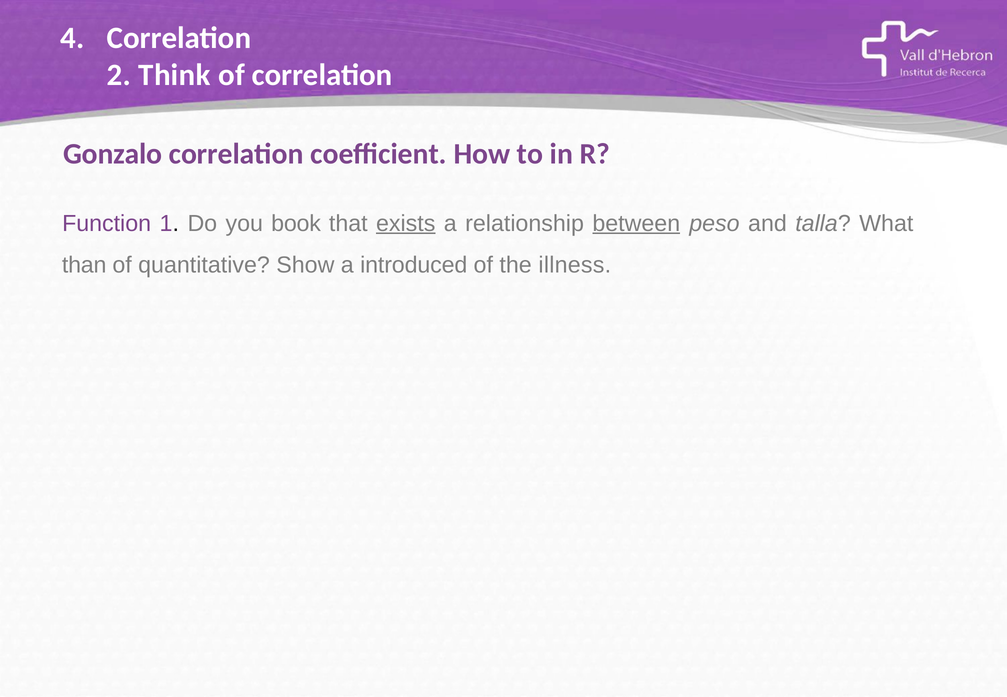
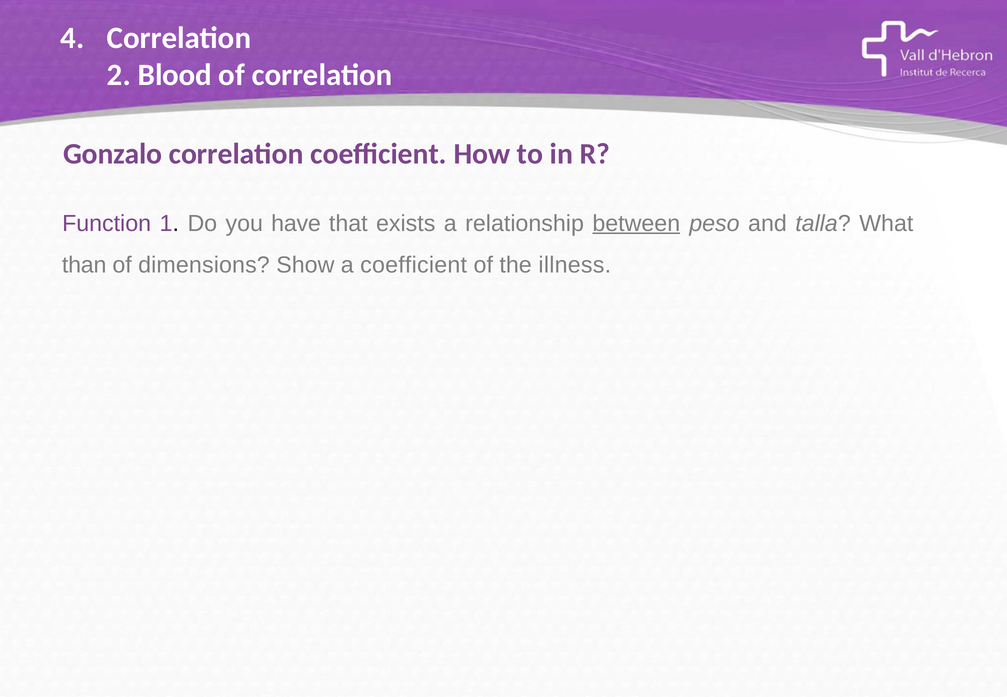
Think: Think -> Blood (175, 75)
book: book -> have (296, 223)
exists underline: present -> none (406, 223)
quantitative: quantitative -> dimensions (204, 265)
a introduced: introduced -> coefficient (414, 265)
